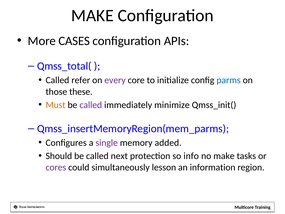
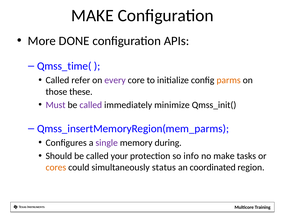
CASES: CASES -> DONE (74, 41)
Qmss_total(: Qmss_total( -> Qmss_time( (64, 66)
parms colour: blue -> orange (229, 80)
Must colour: orange -> purple (56, 105)
added: added -> during (168, 143)
next: next -> your (119, 156)
cores colour: purple -> orange (56, 167)
lesson: lesson -> status (164, 167)
information: information -> coordinated (213, 167)
